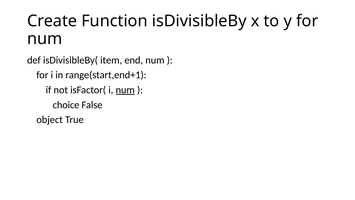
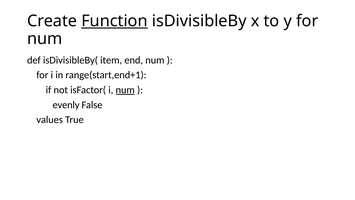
Function underline: none -> present (114, 21)
choice: choice -> evenly (66, 105)
object: object -> values (50, 120)
